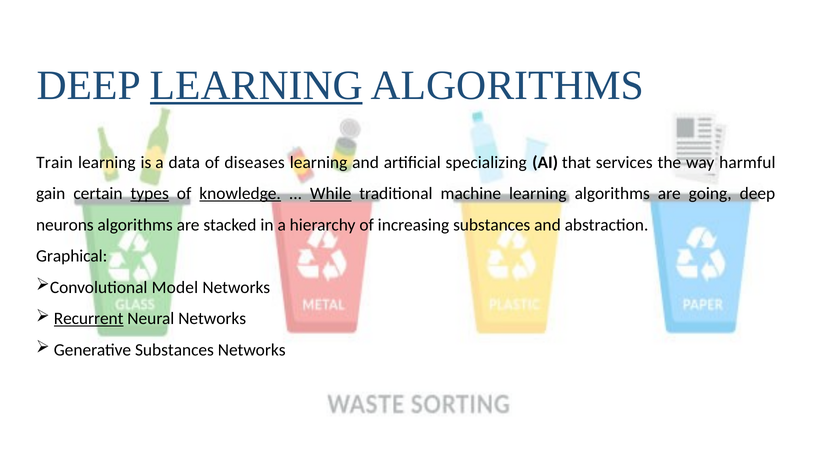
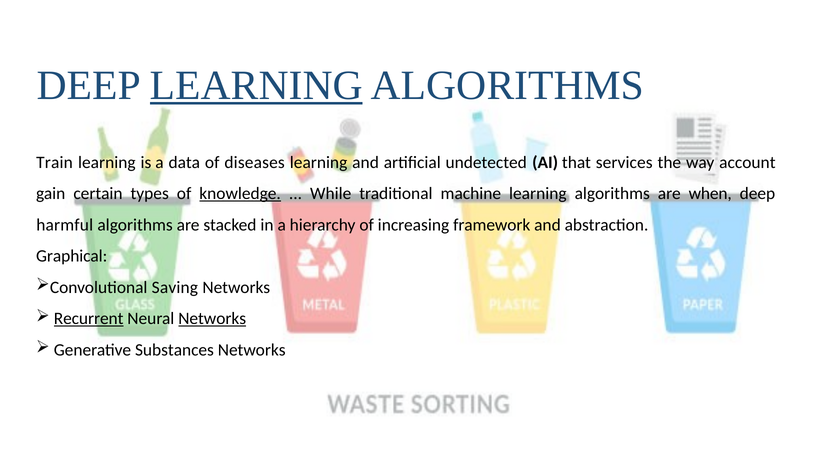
specializing: specializing -> undetected (486, 162)
harmful: harmful -> account (747, 162)
types underline: present -> none (150, 194)
While underline: present -> none (331, 194)
going: going -> when (710, 194)
neurons: neurons -> harmful (65, 225)
increasing substances: substances -> framework (492, 225)
Model: Model -> Saving (175, 287)
Networks underline: none -> present (212, 319)
